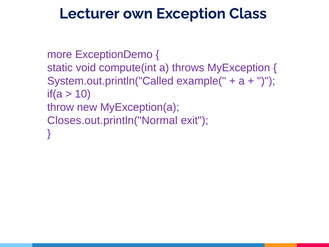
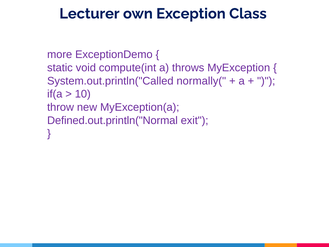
example(: example( -> normally( (201, 81)
Closes.out.println("Normal: Closes.out.println("Normal -> Defined.out.println("Normal (112, 120)
